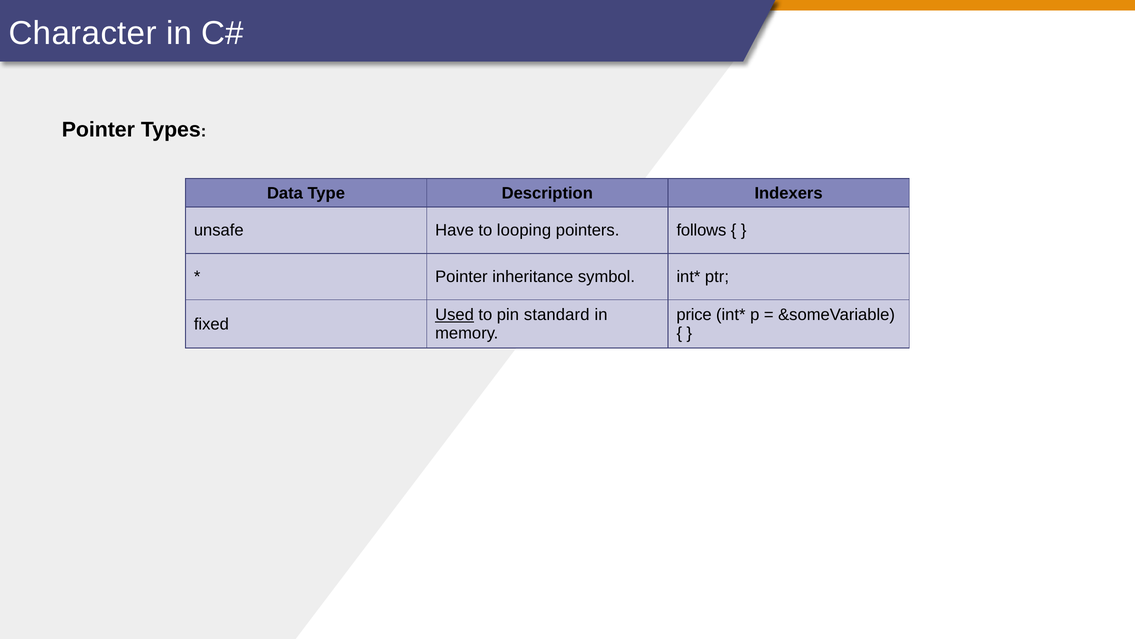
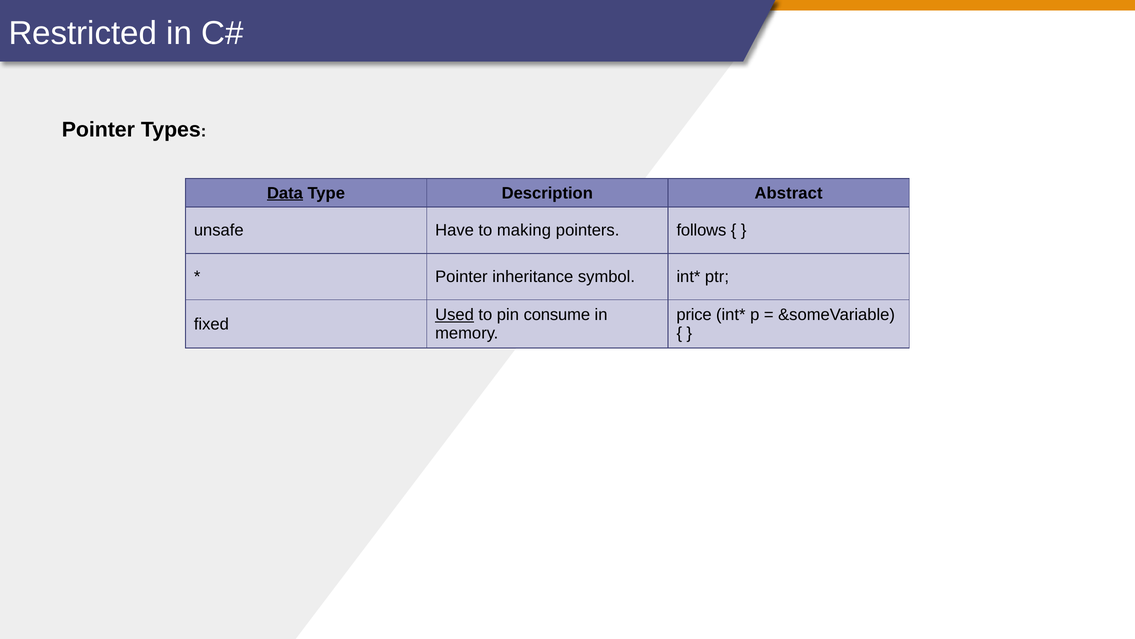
Character: Character -> Restricted (83, 33)
Data underline: none -> present (285, 193)
Indexers: Indexers -> Abstract (789, 193)
looping: looping -> making (524, 230)
standard: standard -> consume (557, 315)
